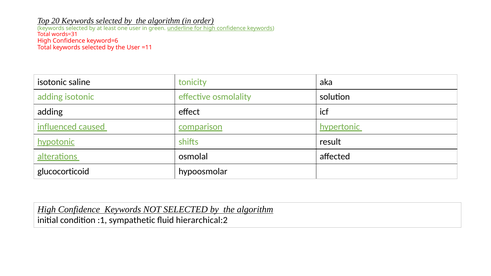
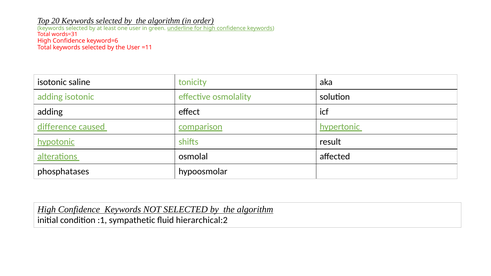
influenced: influenced -> difference (57, 127)
glucocorticoid: glucocorticoid -> phosphatases (63, 172)
